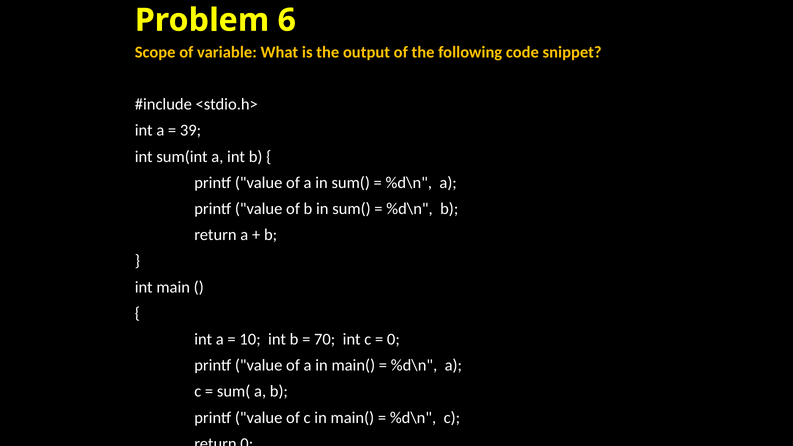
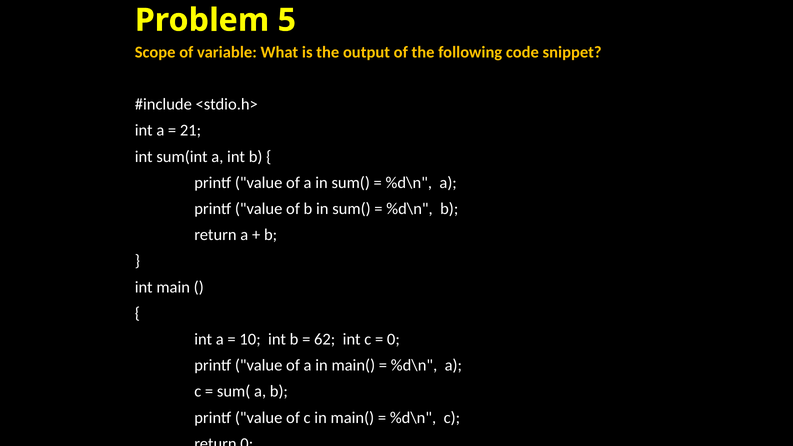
6: 6 -> 5 (287, 20)
39: 39 -> 21 (191, 130)
70: 70 -> 62 (325, 339)
